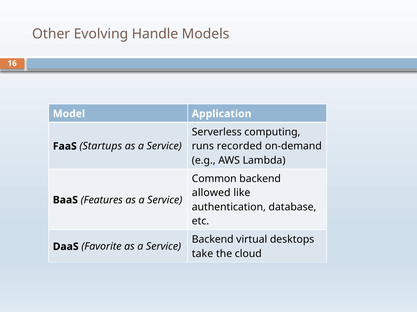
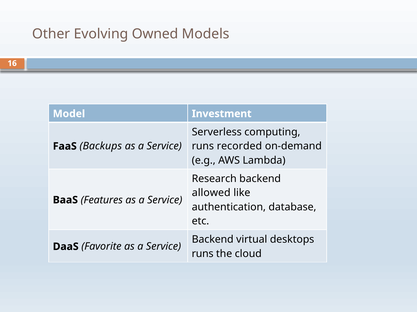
Handle: Handle -> Owned (155, 34)
Application: Application -> Investment (222, 114)
Startups: Startups -> Backups (101, 147)
Common: Common -> Research (214, 179)
take: take -> runs (203, 254)
